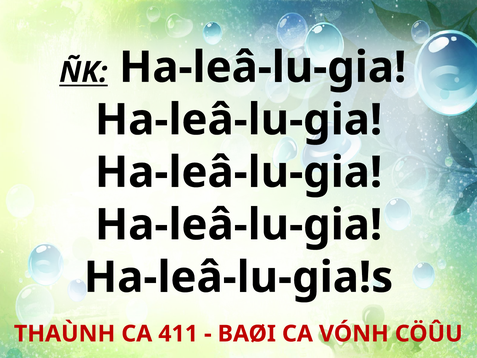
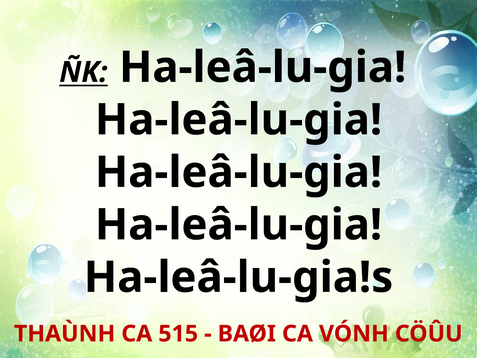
411: 411 -> 515 (178, 334)
